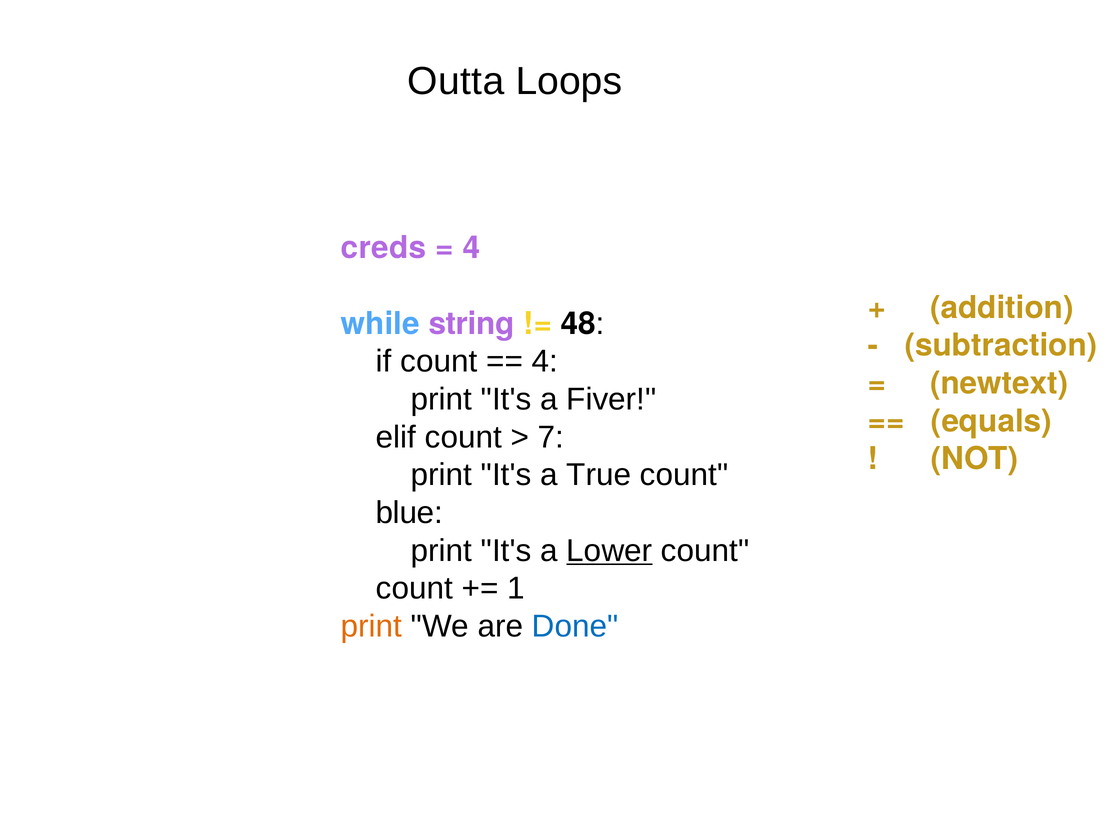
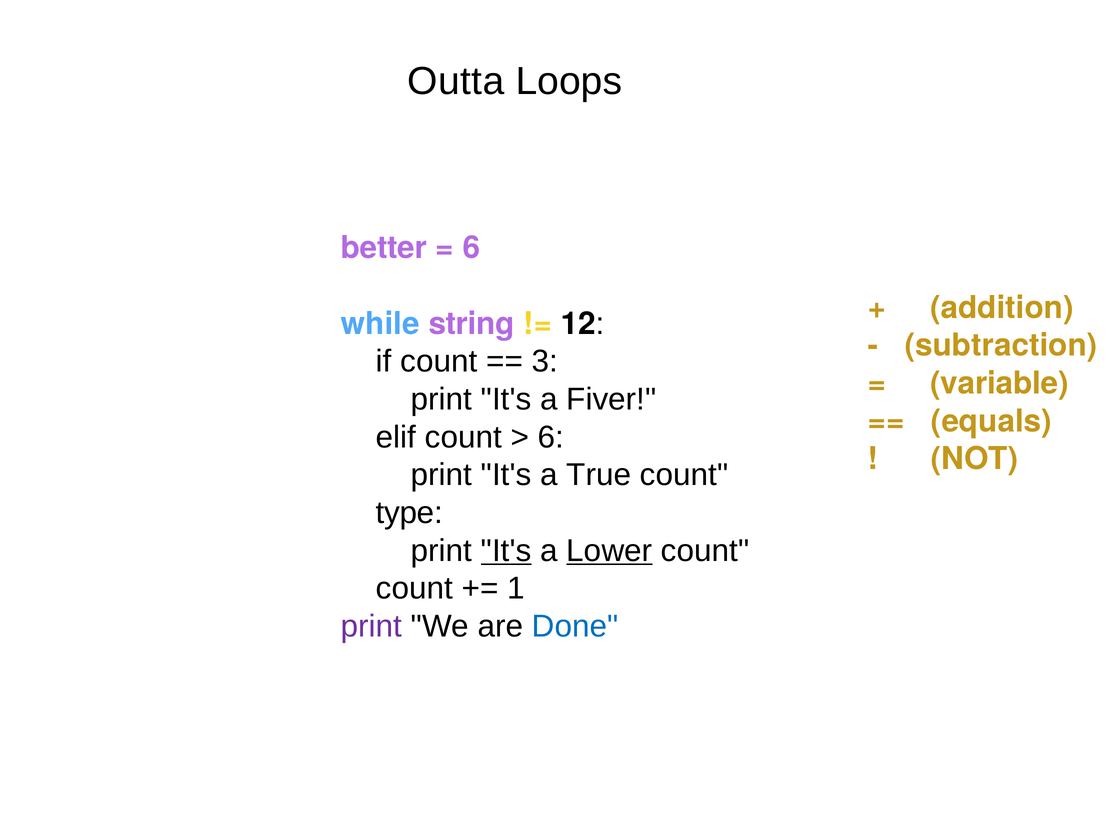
creds: creds -> better (384, 248)
4: 4 -> 6 (471, 248)
48: 48 -> 12 (578, 324)
4: 4 -> 3 (545, 361)
newtext: newtext -> variable (999, 383)
7: 7 -> 6 (551, 437)
blue: blue -> type (409, 513)
It's underline: none -> present (506, 551)
print colour: orange -> purple (371, 626)
